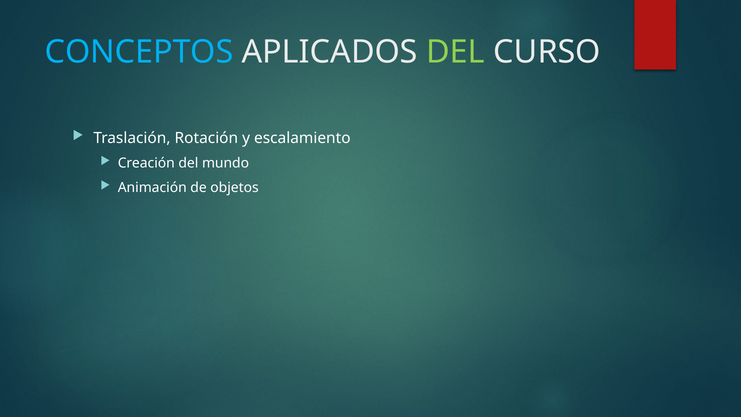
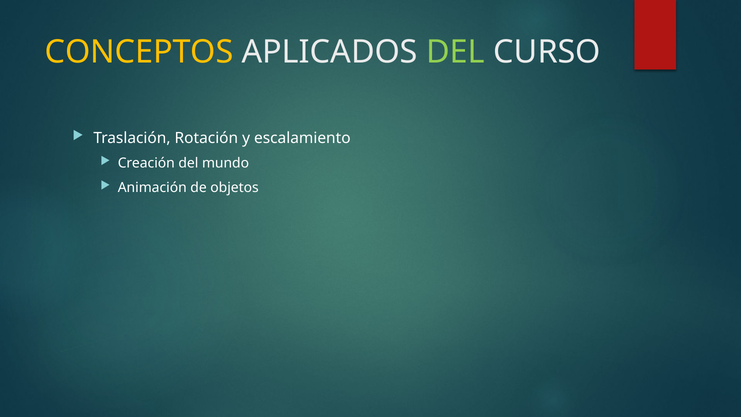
CONCEPTOS colour: light blue -> yellow (139, 52)
